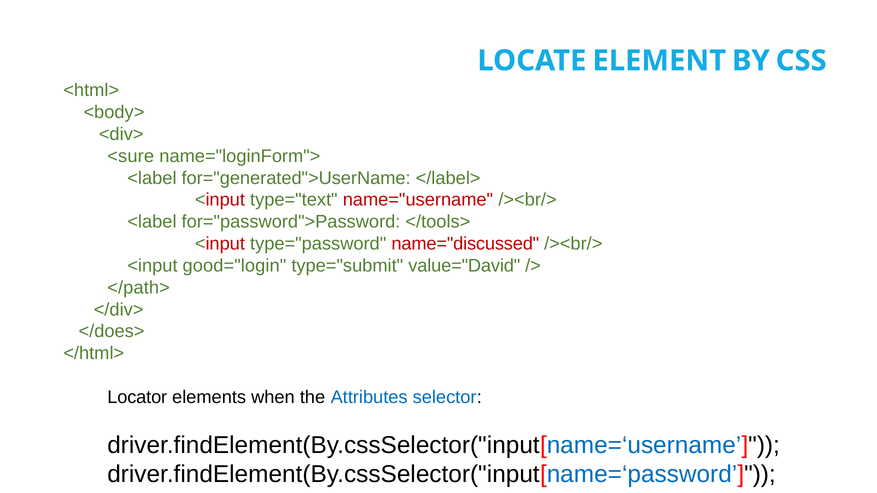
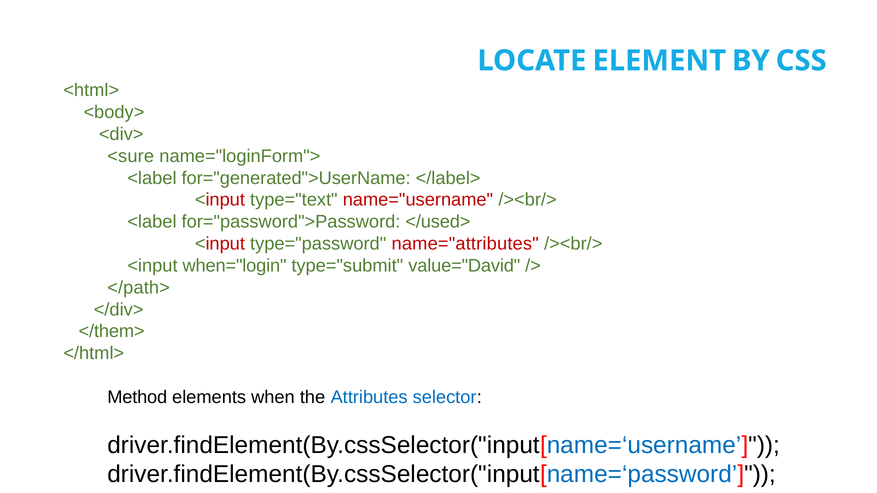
</tools>: </tools> -> </used> (438, 222)
name="discussed: name="discussed -> name="attributes (465, 244)
good="login: good="login -> when="login (235, 266)
</does>: </does> -> </them> (112, 332)
Locator: Locator -> Method (137, 397)
